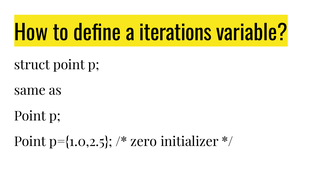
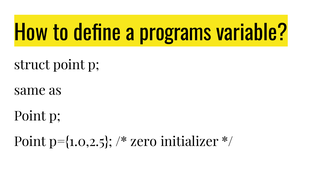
iterations: iterations -> programs (175, 33)
